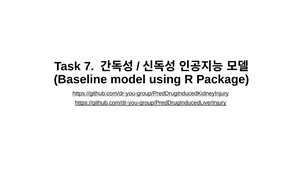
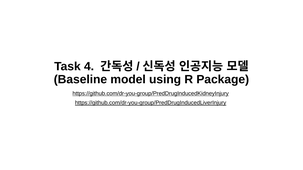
7: 7 -> 4 (89, 67)
